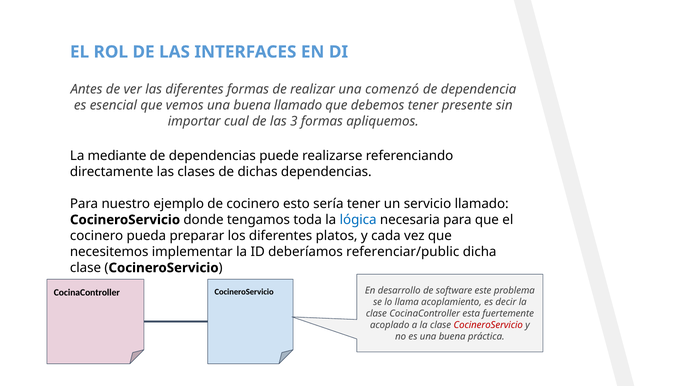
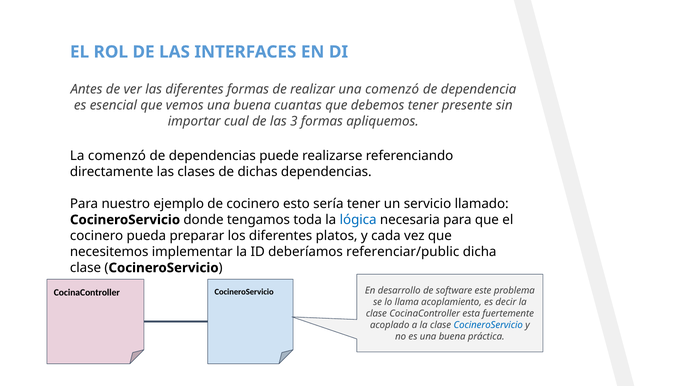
buena llamado: llamado -> cuantas (298, 105)
La mediante: mediante -> comenzó (117, 156)
CocineroServicio colour: red -> blue (488, 325)
